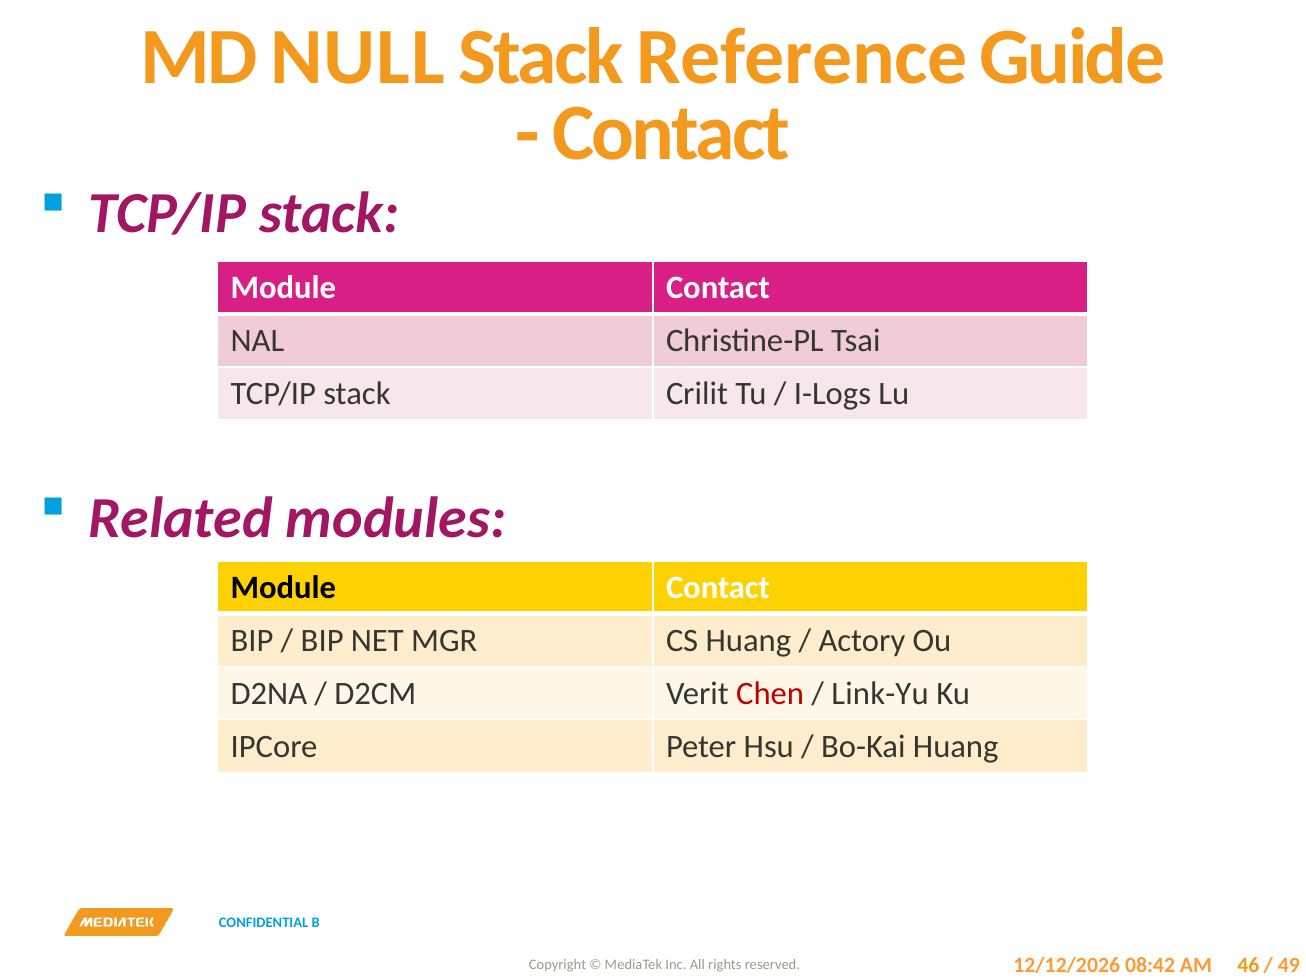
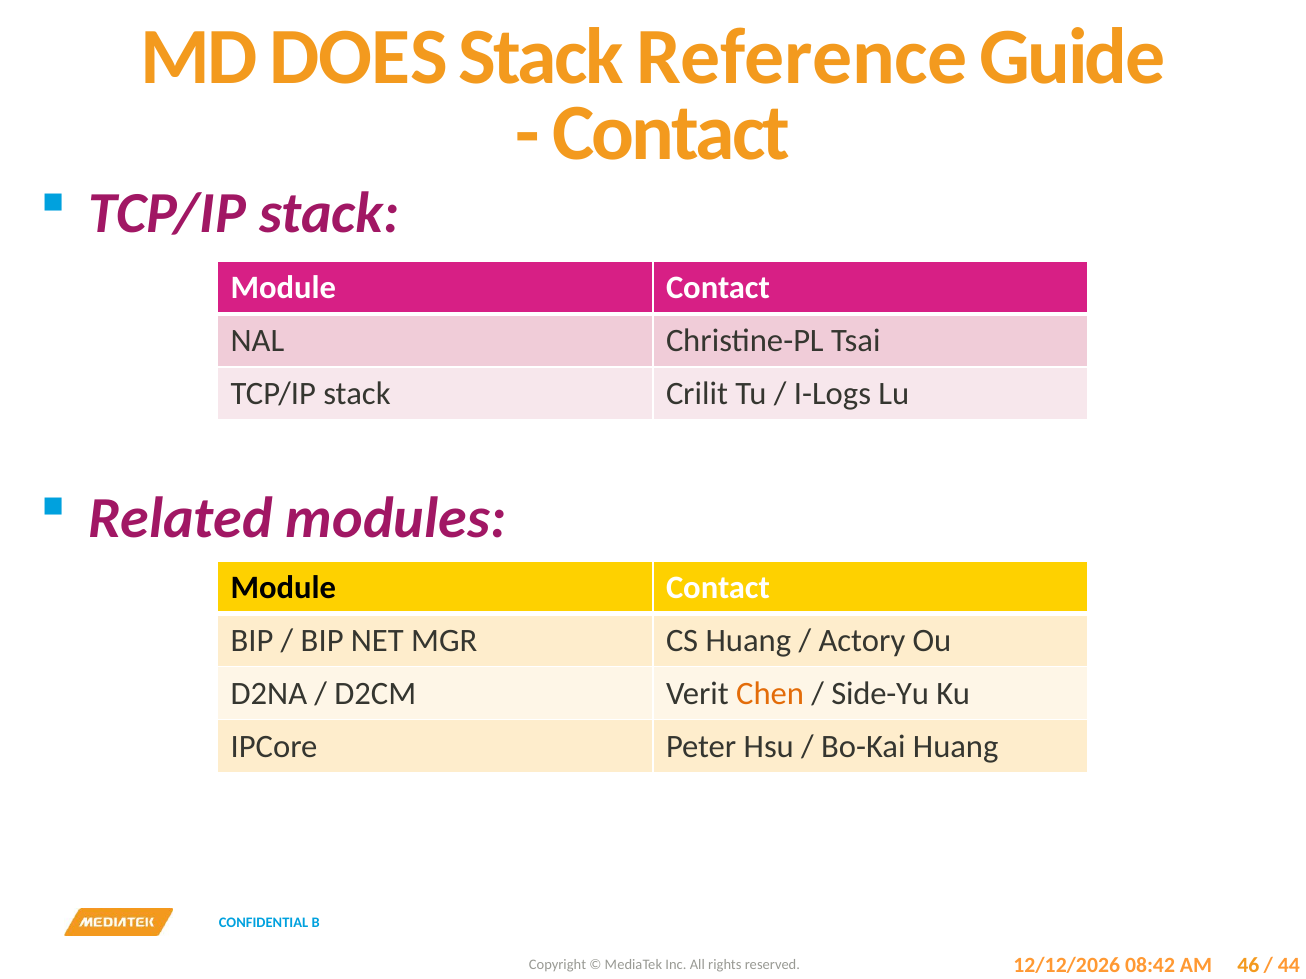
NULL: NULL -> DOES (359, 57)
Chen colour: red -> orange (770, 694)
Link-Yu: Link-Yu -> Side-Yu (880, 694)
49: 49 -> 44 (1289, 966)
